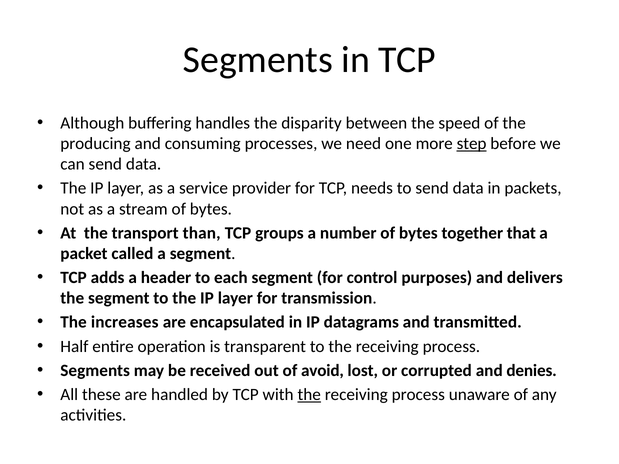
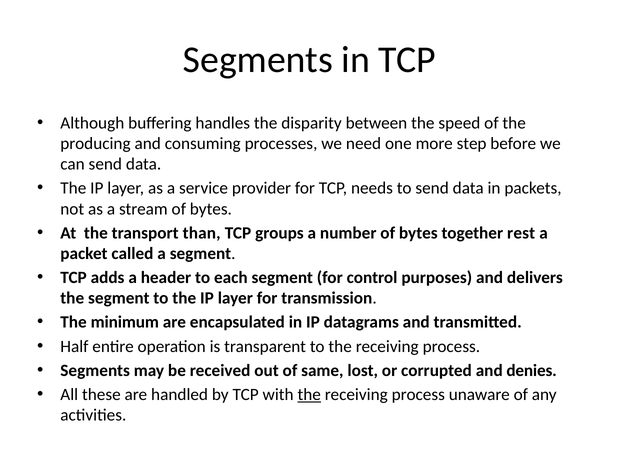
step underline: present -> none (472, 144)
that: that -> rest (521, 233)
increases: increases -> minimum (125, 322)
avoid: avoid -> same (322, 371)
